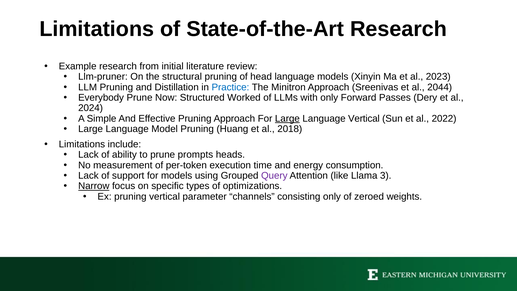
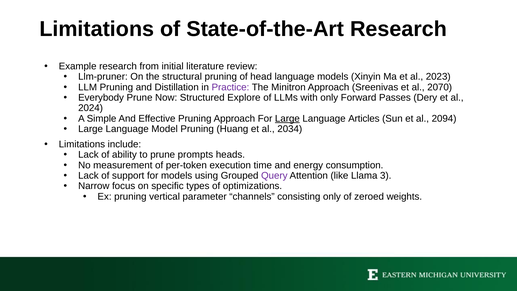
Practice colour: blue -> purple (230, 87)
2044: 2044 -> 2070 (440, 87)
Worked: Worked -> Explore (244, 98)
Language Vertical: Vertical -> Articles (364, 119)
2022: 2022 -> 2094 (444, 119)
2018: 2018 -> 2034 (290, 129)
Narrow underline: present -> none (94, 186)
